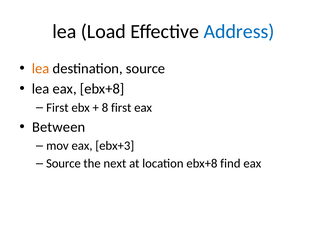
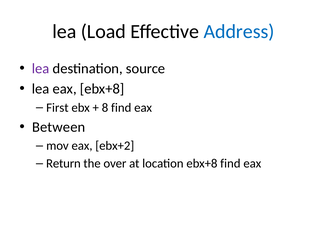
lea colour: orange -> purple (41, 69)
8 first: first -> find (121, 108)
ebx+3: ebx+3 -> ebx+2 (115, 146)
Source: Source -> Return (63, 164)
next: next -> over (115, 164)
